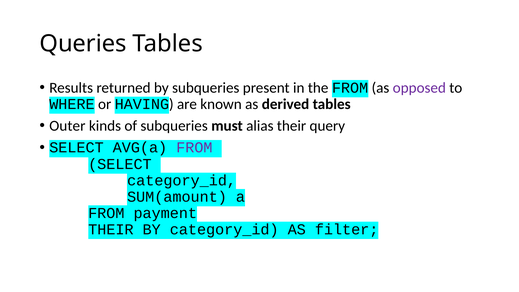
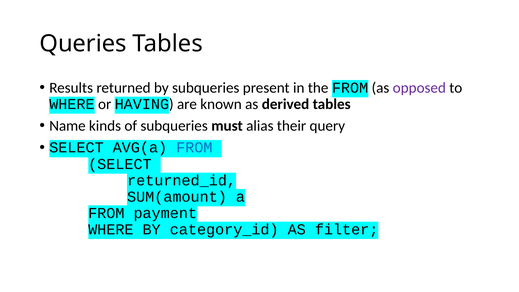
Outer: Outer -> Name (67, 126)
FROM colour: purple -> blue (194, 148)
category_id: category_id -> returned_id (182, 180)
THEIR: THEIR -> WHERE (111, 229)
